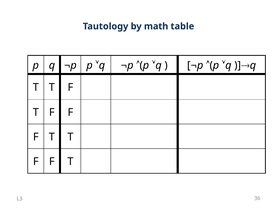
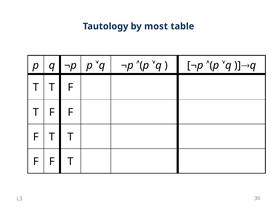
math: math -> most (156, 26)
